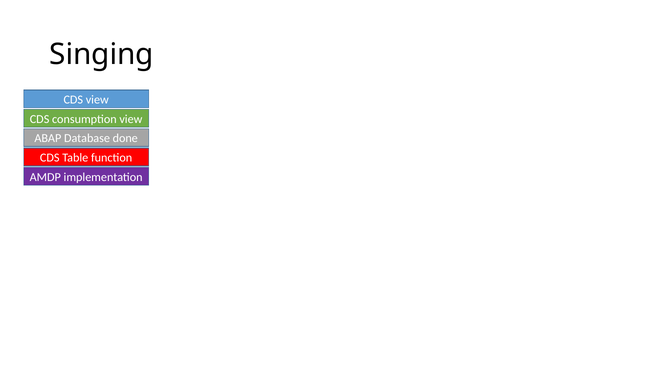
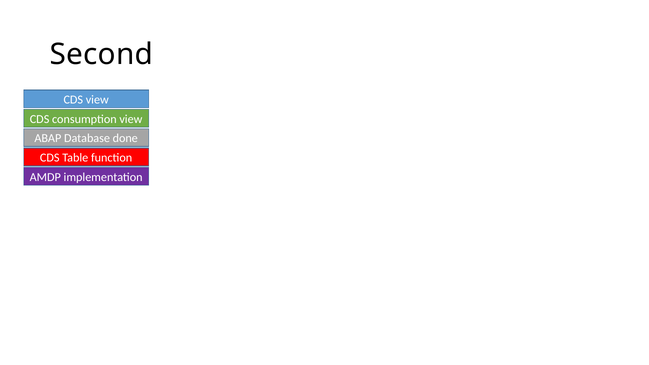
Singing: Singing -> Second (101, 55)
